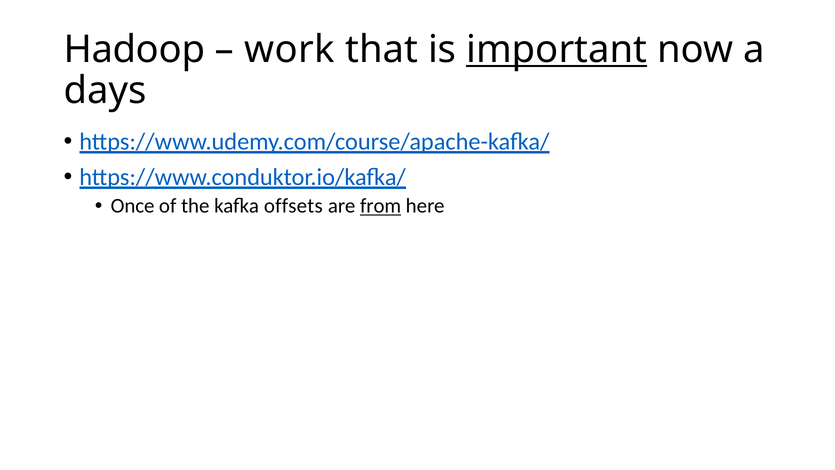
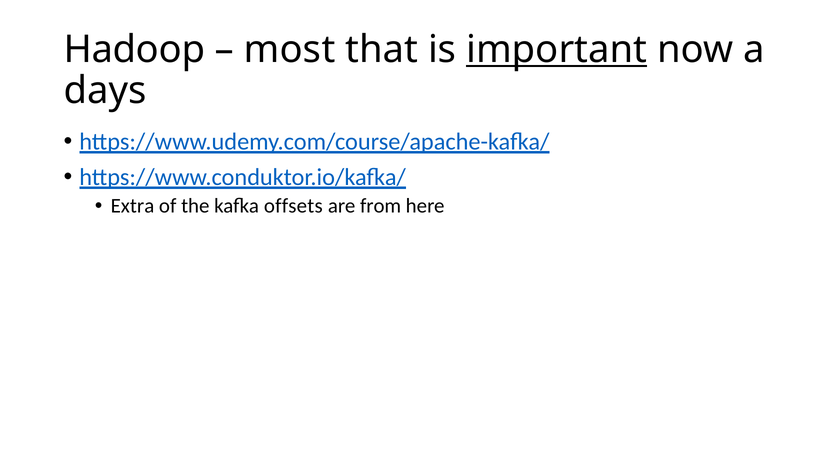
work: work -> most (290, 49)
Once: Once -> Extra (132, 206)
from underline: present -> none (381, 206)
